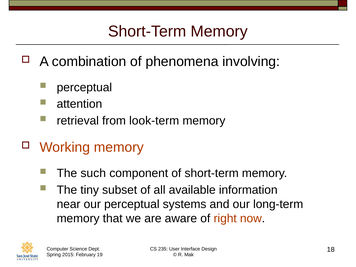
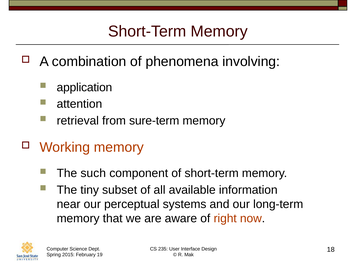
perceptual: perceptual -> application (84, 87)
look-term: look-term -> sure-term (154, 121)
